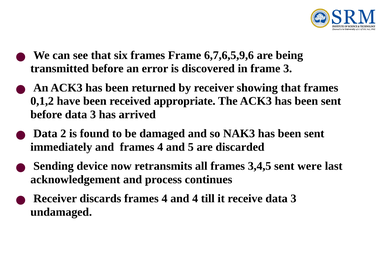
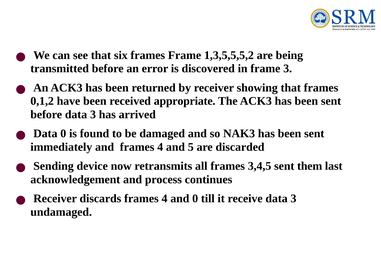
6,7,6,5,9,6: 6,7,6,5,9,6 -> 1,3,5,5,5,2 (229, 55)
Data 2: 2 -> 0 (63, 134)
were: were -> them (310, 167)
and 4: 4 -> 0 (195, 199)
